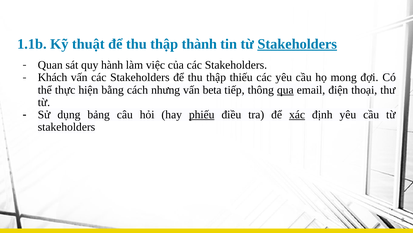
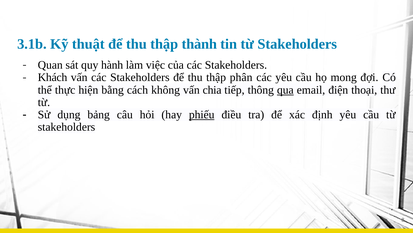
1.1b: 1.1b -> 3.1b (32, 44)
Stakeholders underline: present -> none (297, 44)
thiếu: thiếu -> phân (241, 77)
nhưng: nhưng -> không (166, 90)
beta: beta -> chia (212, 90)
xác underline: present -> none (297, 114)
